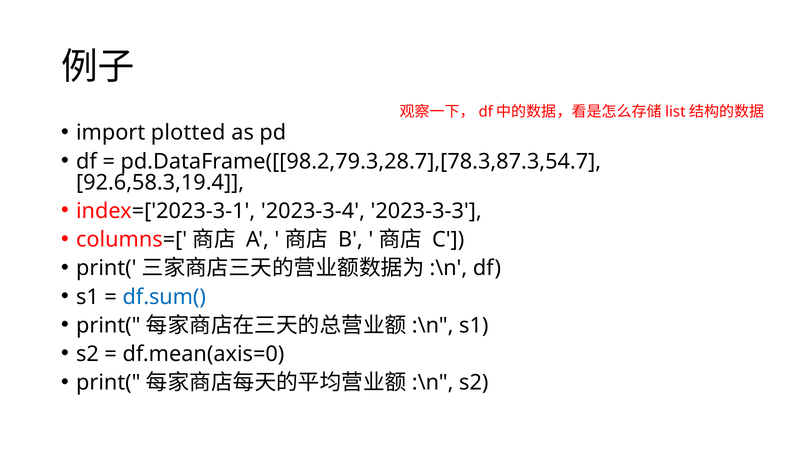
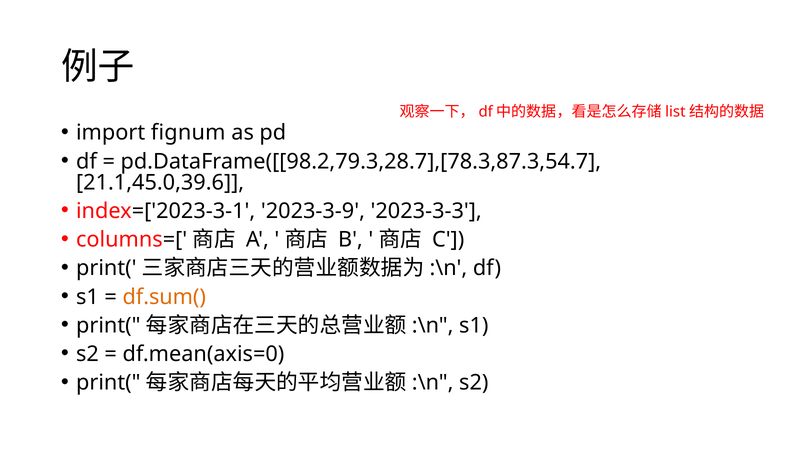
plotted: plotted -> fignum (188, 133)
92.6,58.3,19.4: 92.6,58.3,19.4 -> 21.1,45.0,39.6 (160, 182)
2023-3-4: 2023-3-4 -> 2023-3-9 (313, 211)
df.sum( colour: blue -> orange (164, 297)
